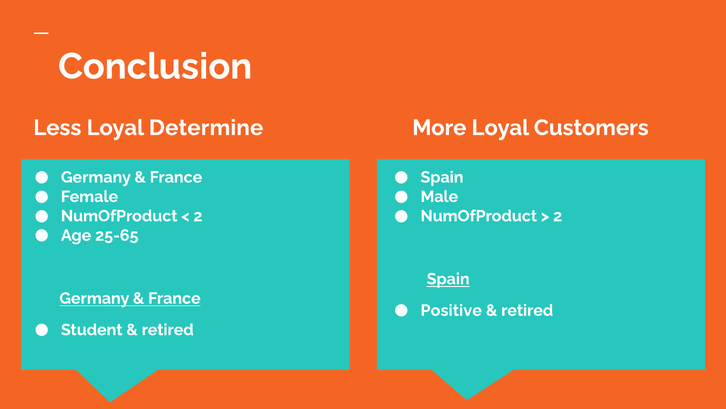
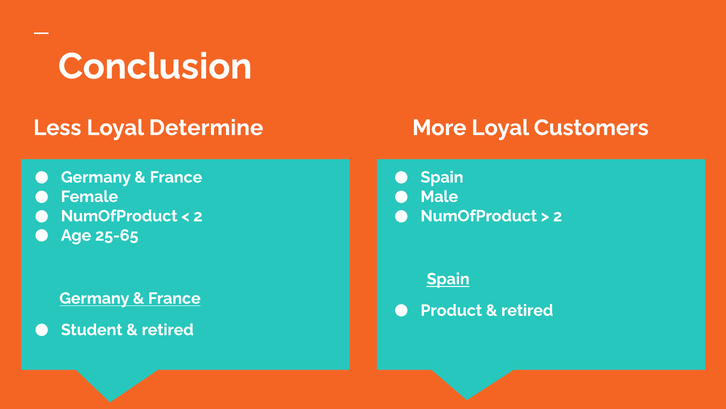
Positive: Positive -> Product (451, 310)
